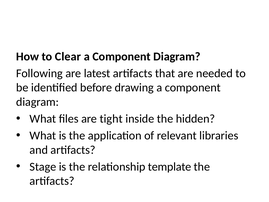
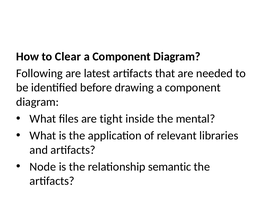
hidden: hidden -> mental (196, 119)
Stage: Stage -> Node (43, 166)
template: template -> semantic (170, 166)
